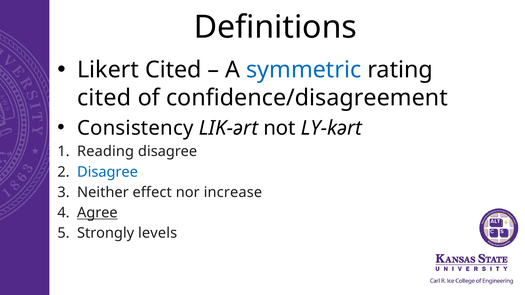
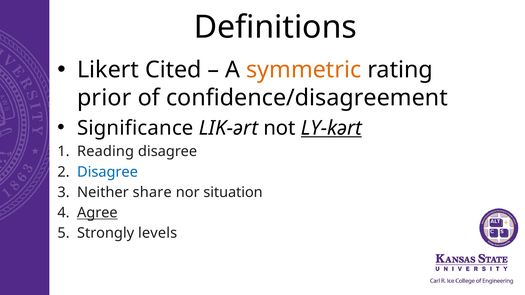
symmetric colour: blue -> orange (304, 70)
cited: cited -> prior (104, 98)
Consistency: Consistency -> Significance (135, 128)
LY-kərt underline: none -> present (331, 128)
effect: effect -> share (152, 193)
increase: increase -> situation (233, 193)
